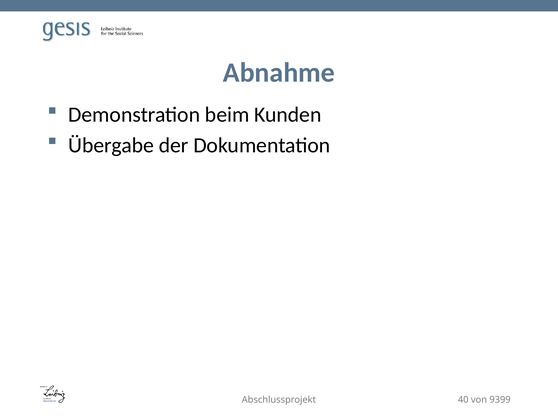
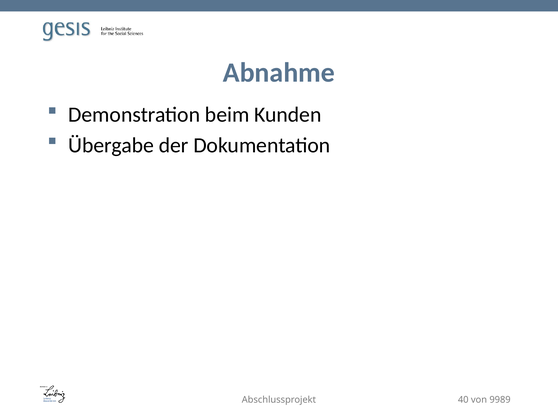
9399: 9399 -> 9989 (500, 400)
